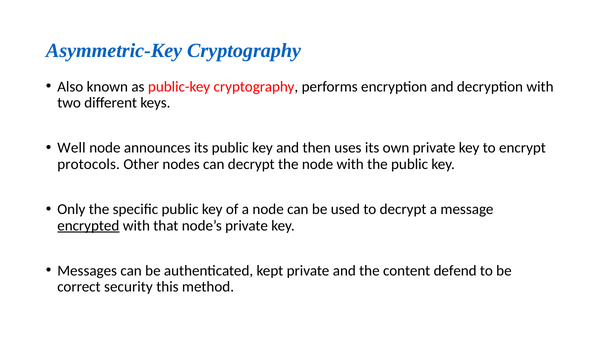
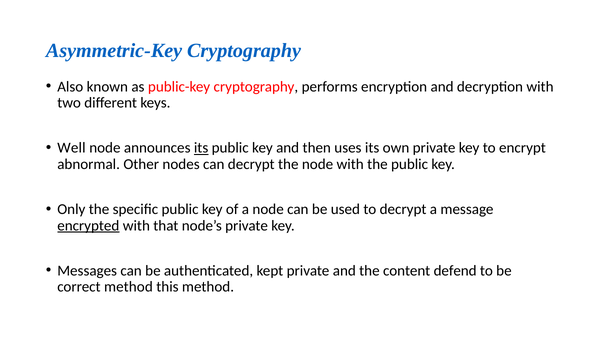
its underline: none -> present (201, 148)
protocols: protocols -> abnormal (89, 164)
correct security: security -> method (128, 287)
